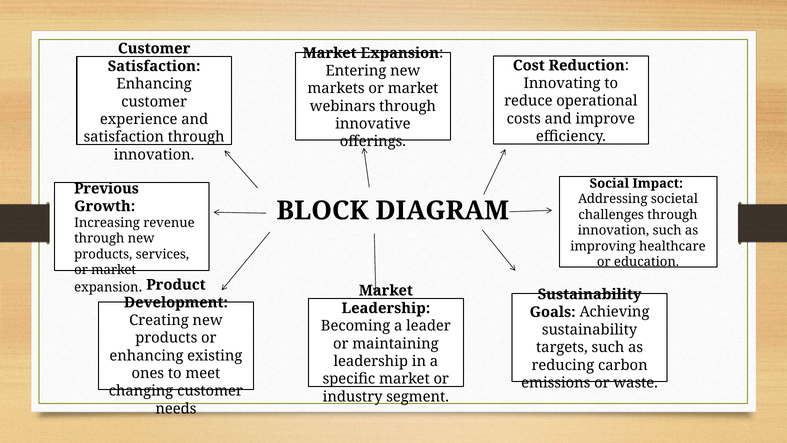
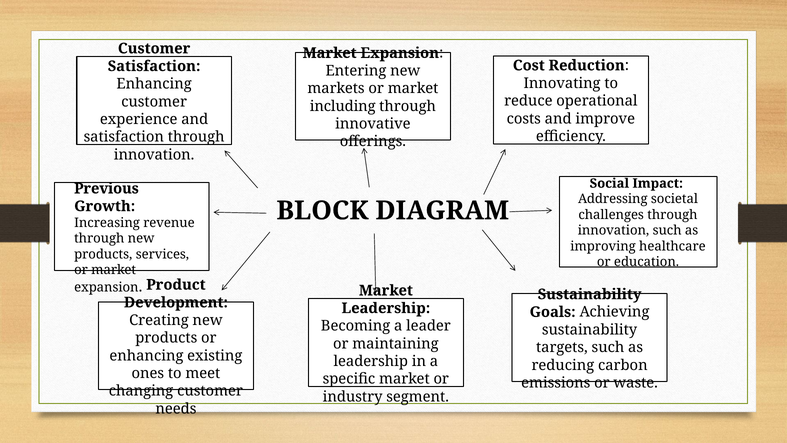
webinars: webinars -> including (343, 106)
